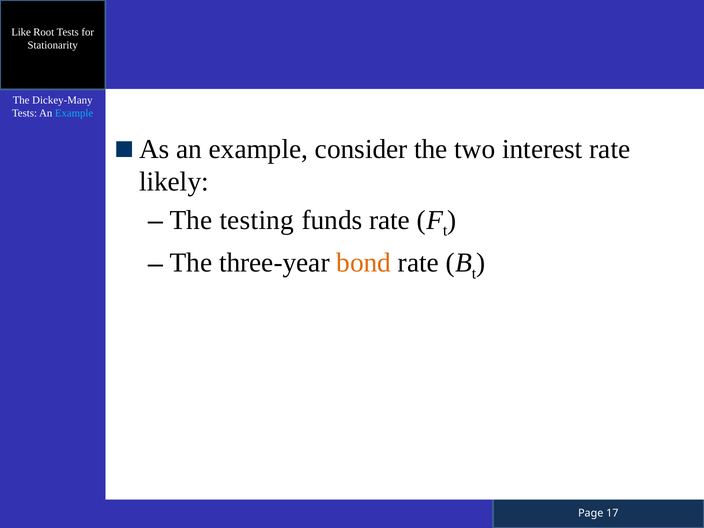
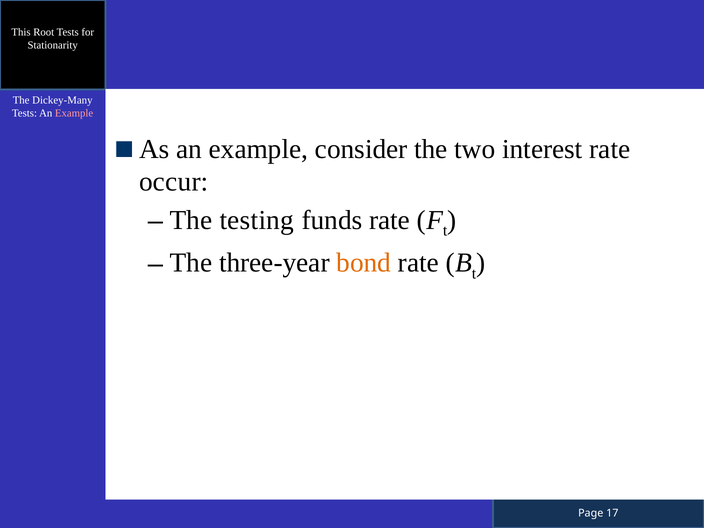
Like: Like -> This (21, 32)
Example colour: light blue -> pink (74, 113)
likely: likely -> occur (174, 182)
